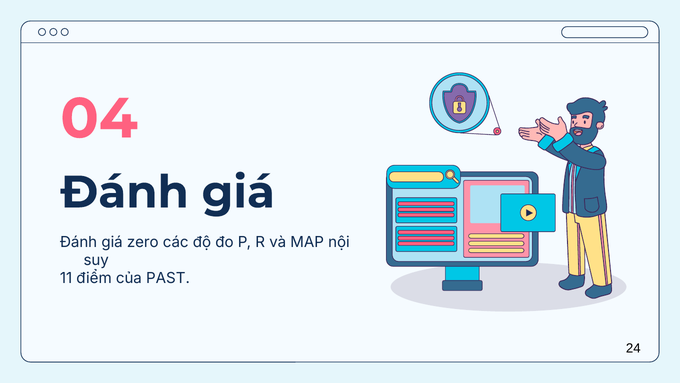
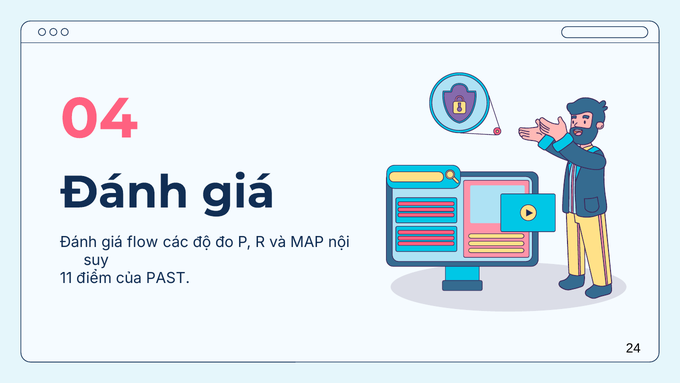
zero: zero -> flow (143, 242)
